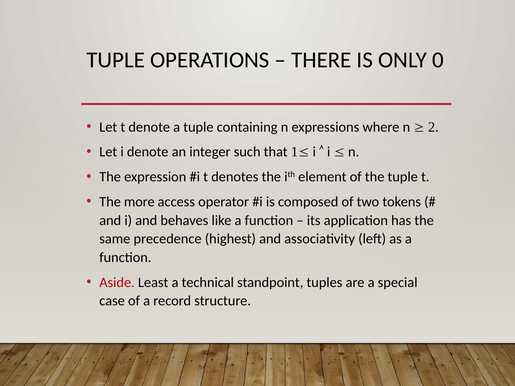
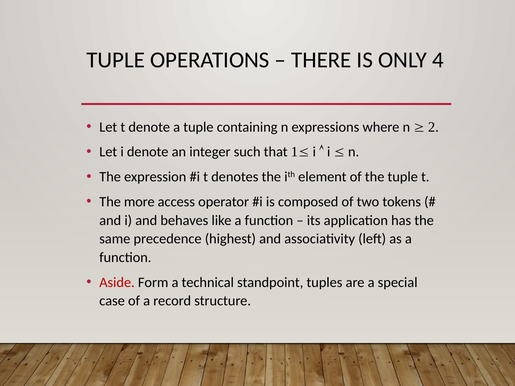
0: 0 -> 4 (438, 60)
Least: Least -> Form (153, 282)
